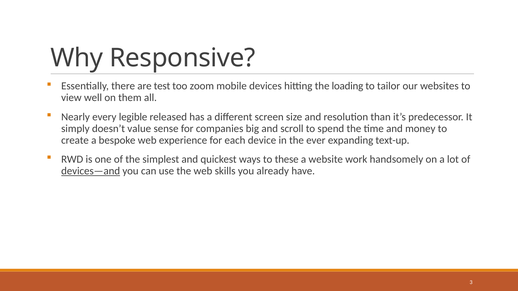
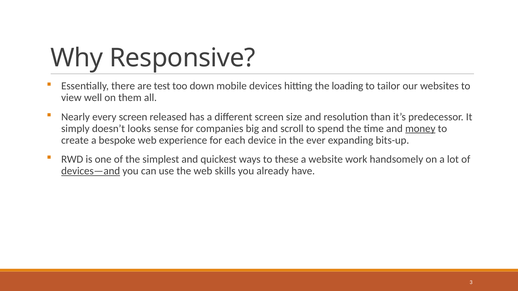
zoom: zoom -> down (202, 86)
every legible: legible -> screen (133, 117)
value: value -> looks (139, 129)
money underline: none -> present (420, 129)
text-up: text-up -> bits-up (392, 140)
